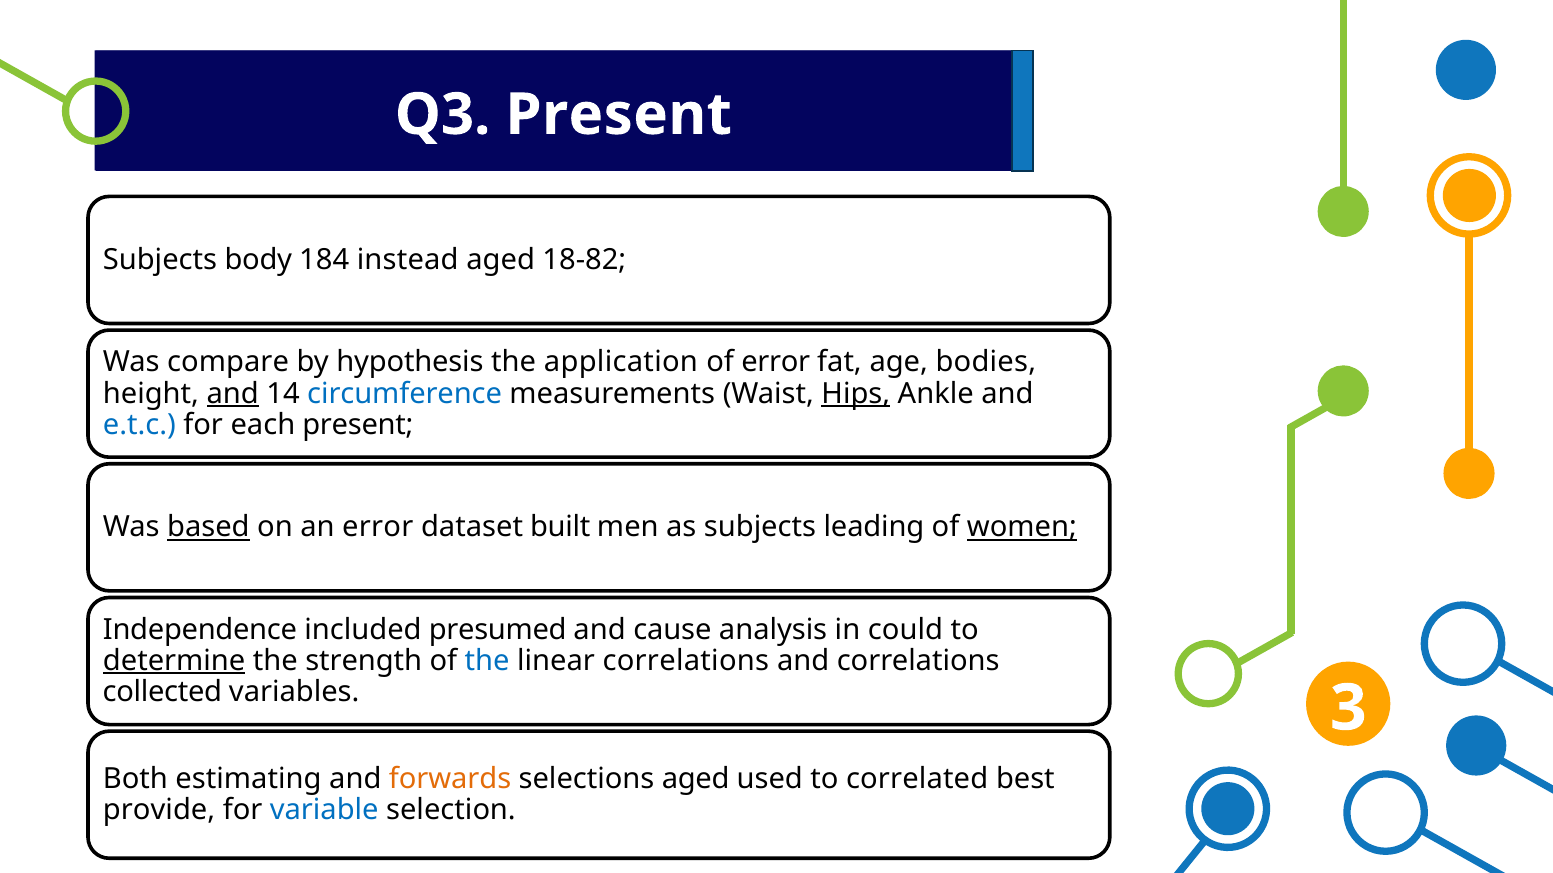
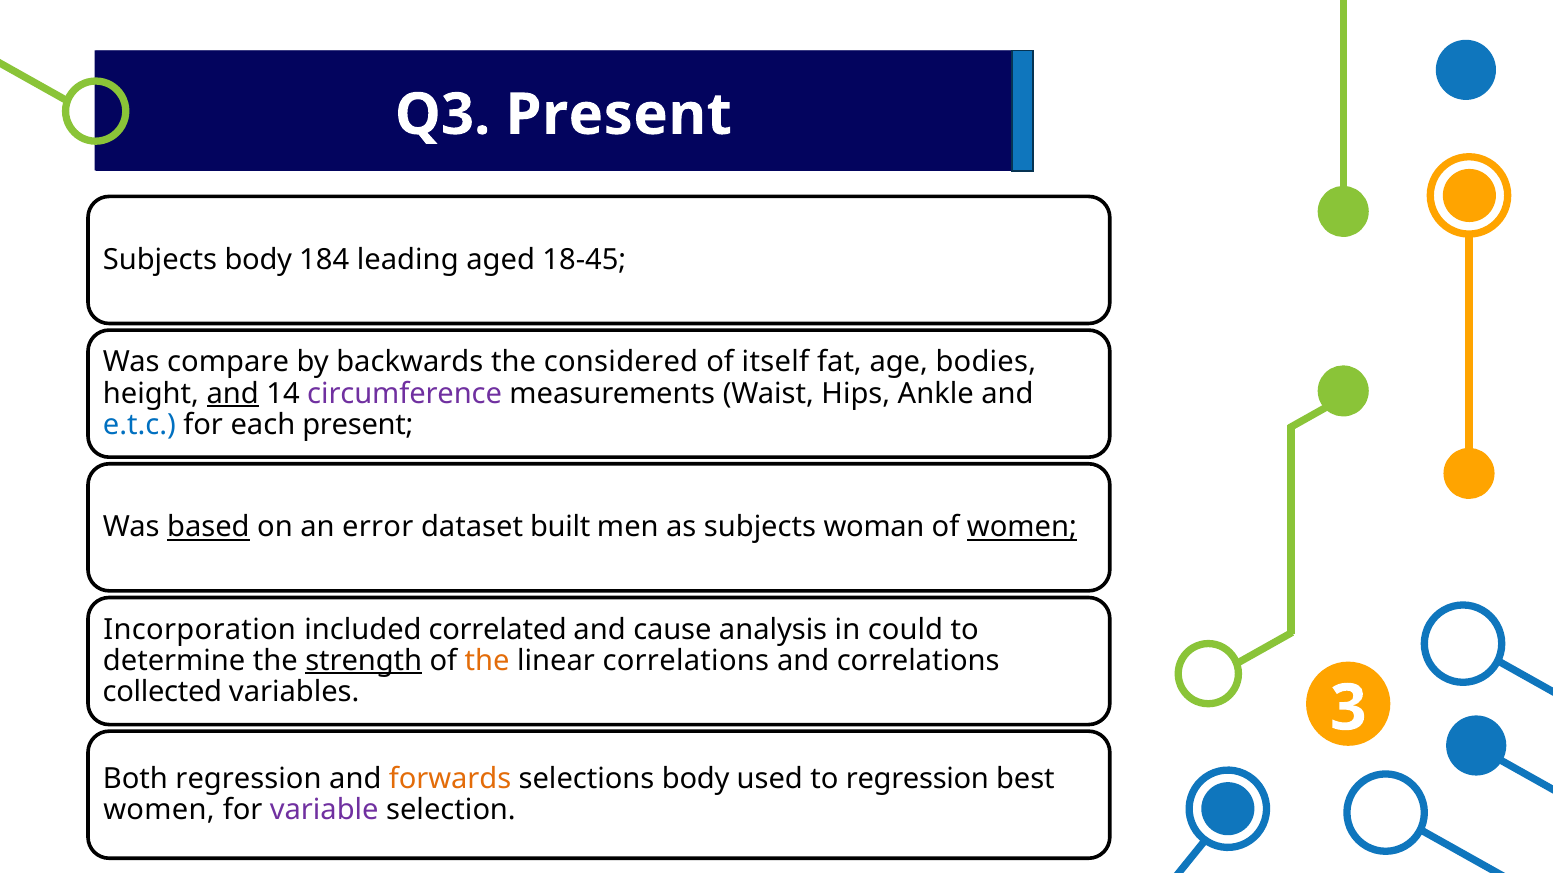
instead: instead -> leading (408, 260)
18-82: 18-82 -> 18-45 (584, 260)
hypothesis: hypothesis -> backwards (410, 362)
application: application -> considered (621, 362)
of error: error -> itself (775, 362)
circumference colour: blue -> purple (405, 394)
Hips underline: present -> none (856, 394)
leading: leading -> woman (874, 527)
Independence: Independence -> Incorporation (200, 630)
presumed: presumed -> correlated (498, 630)
determine underline: present -> none (174, 661)
strength underline: none -> present (364, 661)
the colour: blue -> orange (487, 661)
Both estimating: estimating -> regression (249, 779)
selections aged: aged -> body (696, 779)
to correlated: correlated -> regression (917, 779)
provide: provide -> women (159, 811)
variable colour: blue -> purple (324, 811)
